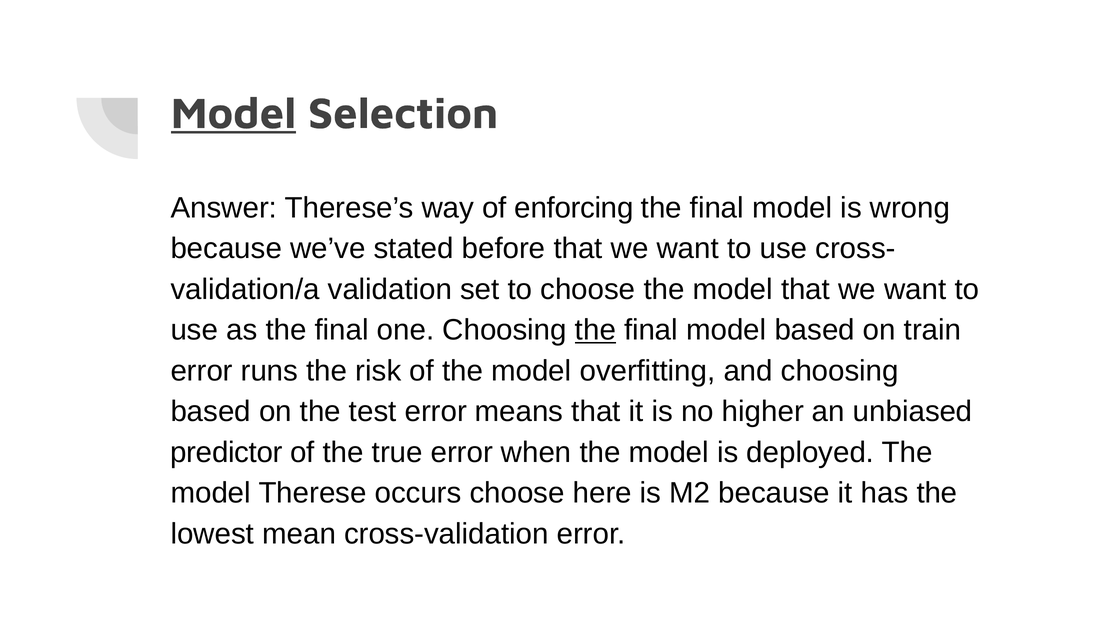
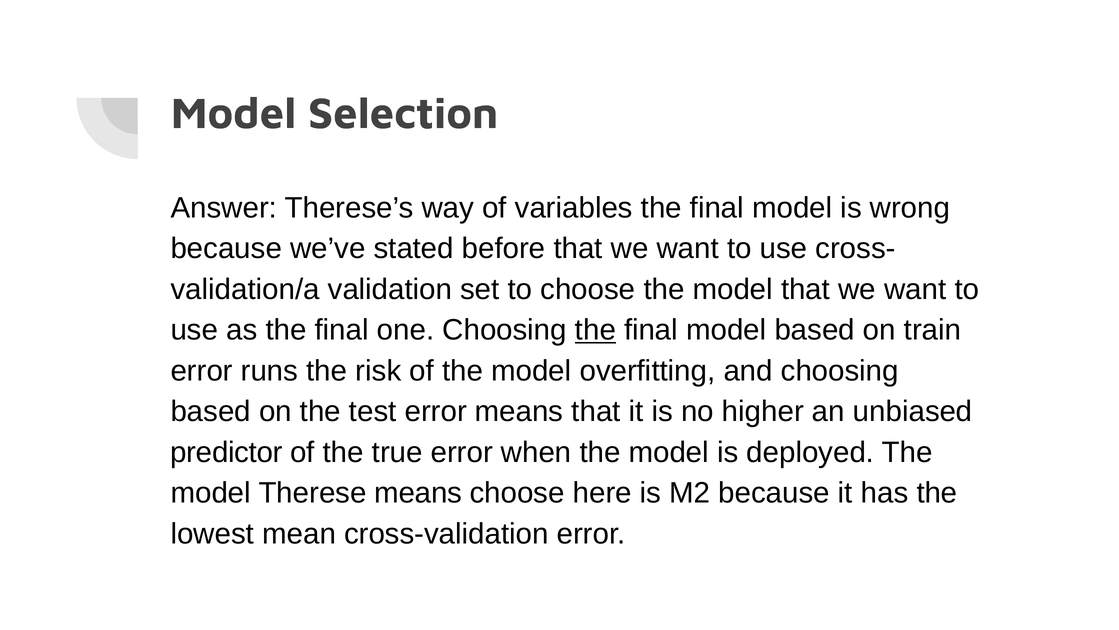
Model underline: present -> none (233, 114)
enforcing: enforcing -> variables (574, 208)
Therese occurs: occurs -> means (418, 493)
